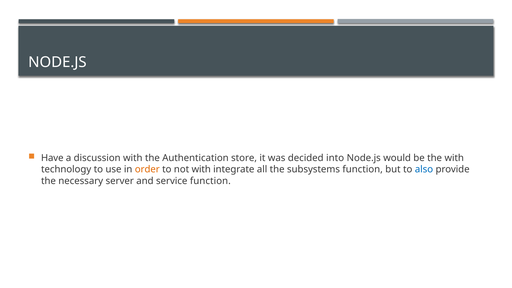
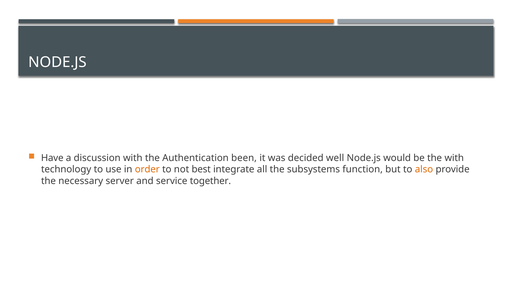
store: store -> been (244, 158)
into: into -> well (335, 158)
not with: with -> best (201, 169)
also colour: blue -> orange (424, 169)
service function: function -> together (210, 181)
